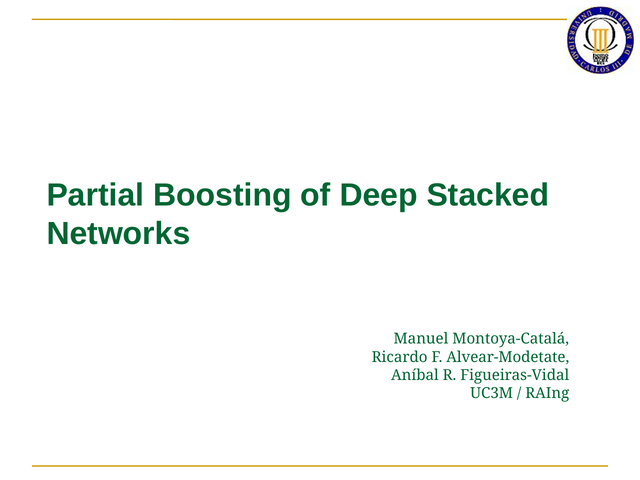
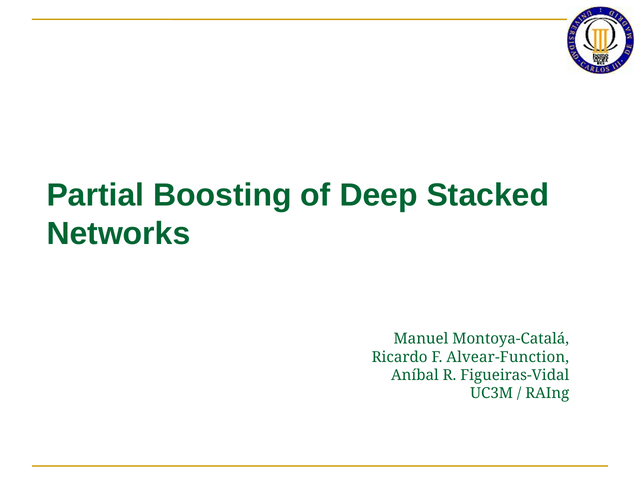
Alvear-Modetate: Alvear-Modetate -> Alvear-Function (508, 357)
